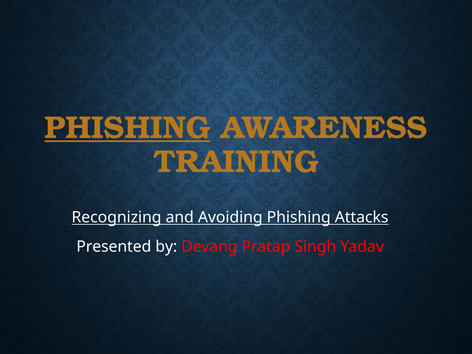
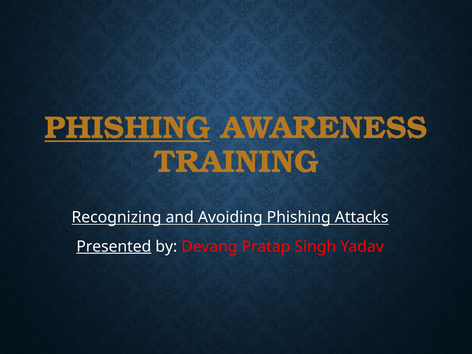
Presented underline: none -> present (114, 246)
